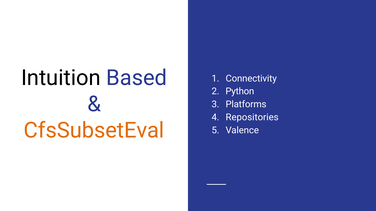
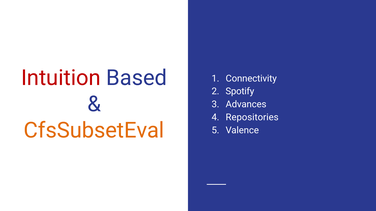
Intuition colour: black -> red (61, 78)
Python: Python -> Spotify (240, 92)
Platforms: Platforms -> Advances (246, 105)
